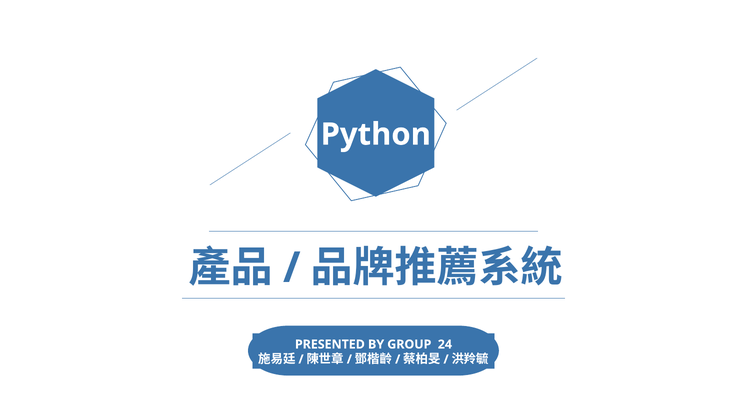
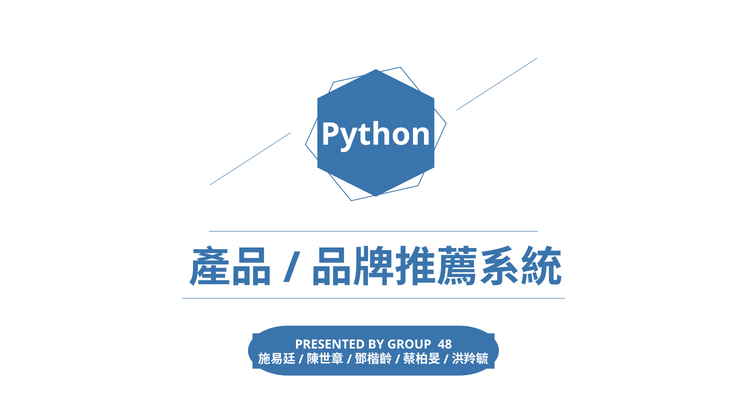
24: 24 -> 48 (445, 345)
